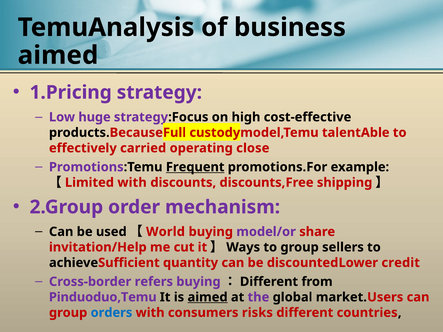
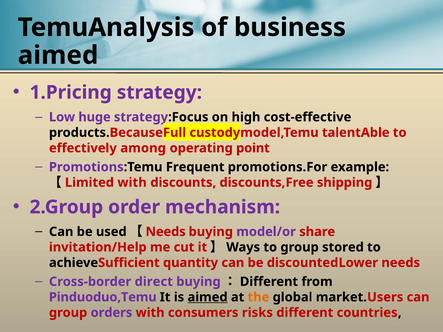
carried: carried -> among (143, 148)
close: close -> point (253, 148)
Frequent underline: present -> none (195, 167)
World: World -> Needs (166, 232)
sellers: sellers -> stored (343, 247)
discountedLower credit: credit -> needs (401, 263)
refers: refers -> direct (154, 282)
the colour: purple -> orange (258, 297)
orders colour: blue -> purple (111, 313)
